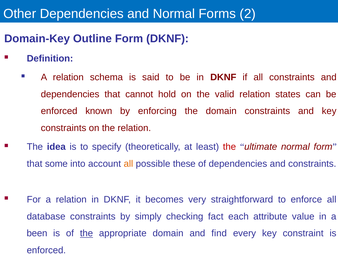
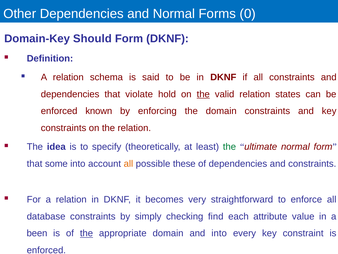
2: 2 -> 0 (248, 14)
Outline: Outline -> Should (92, 39)
cannot: cannot -> violate (139, 94)
the underline: none -> present (203, 94)
the colour: red -> green (229, 147)
fact: fact -> find (216, 216)
and find: find -> into (219, 233)
